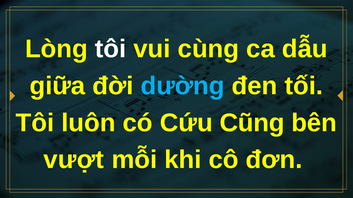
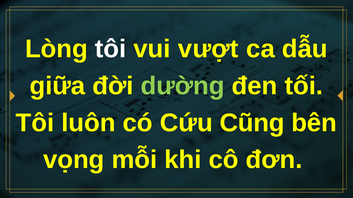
cùng: cùng -> vượt (208, 49)
dường colour: light blue -> light green (183, 86)
vượt: vượt -> vọng (74, 160)
